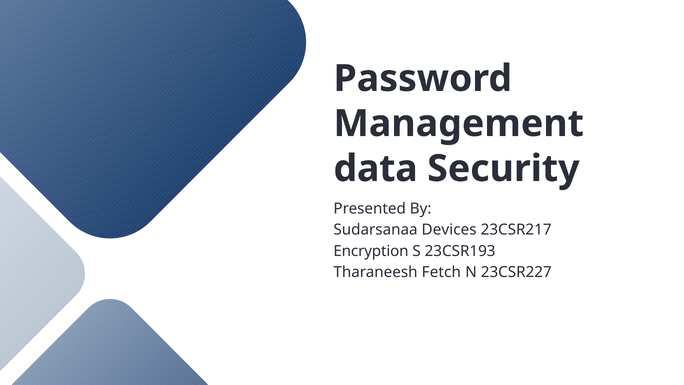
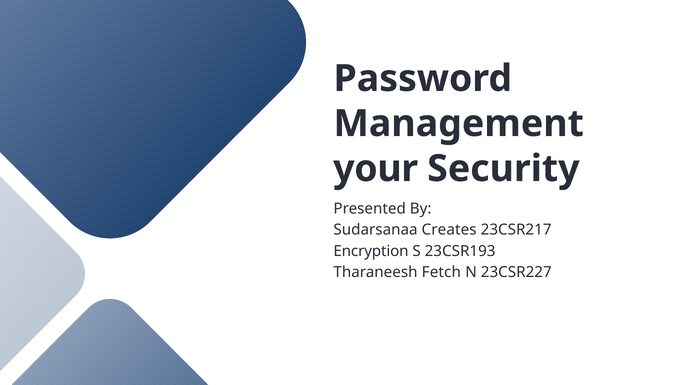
data: data -> your (376, 169)
Devices: Devices -> Creates (449, 230)
